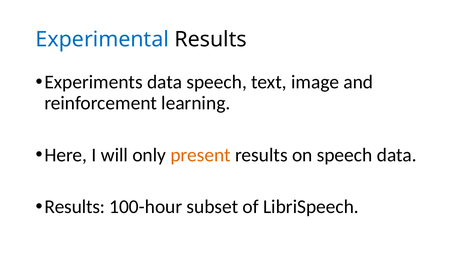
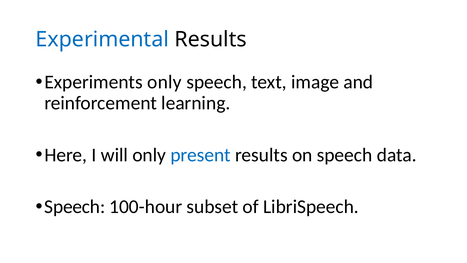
Experiments data: data -> only (164, 82)
present colour: orange -> blue (201, 155)
Results: Results -> Speech (75, 206)
